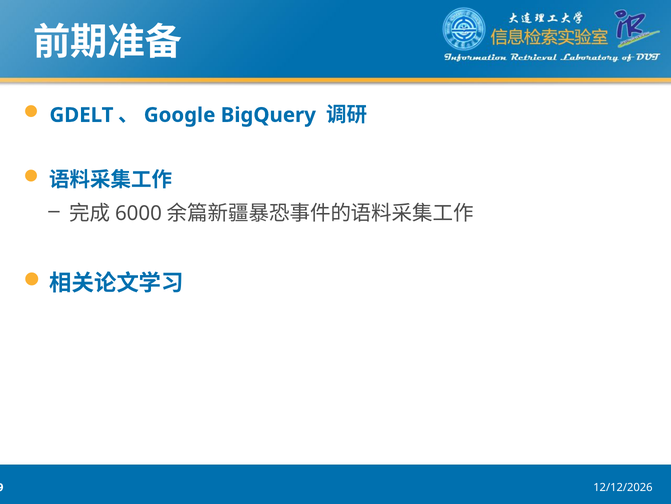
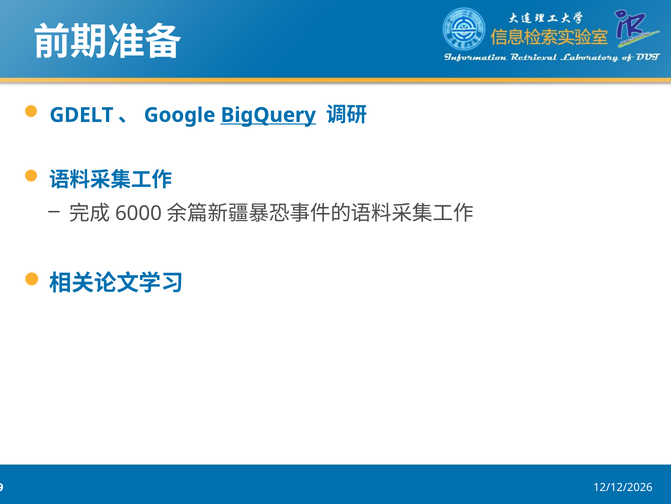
BigQuery underline: none -> present (268, 115)
